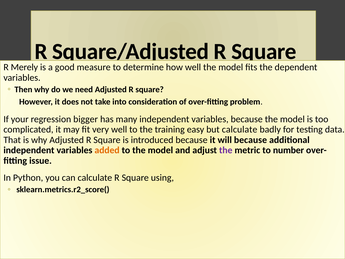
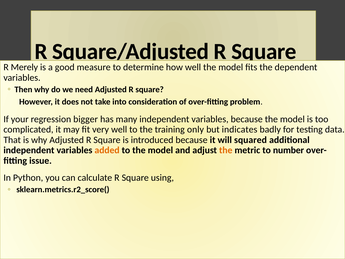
easy: easy -> only (195, 129)
but calculate: calculate -> indicates (240, 129)
will because: because -> squared (250, 140)
the colour: purple -> orange (226, 150)
